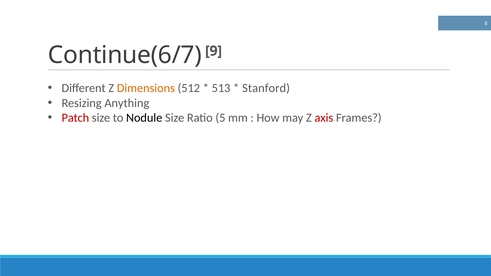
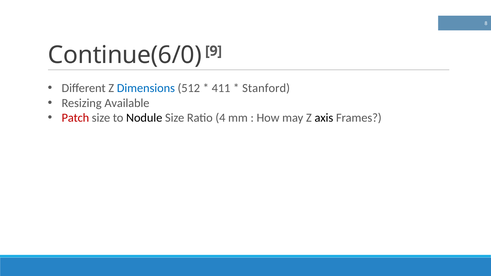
Continue(6/7: Continue(6/7 -> Continue(6/0 (125, 55)
Dimensions colour: orange -> blue (146, 88)
513: 513 -> 411 (221, 88)
Anything: Anything -> Available (127, 103)
5: 5 -> 4 (220, 118)
axis colour: red -> black (324, 118)
